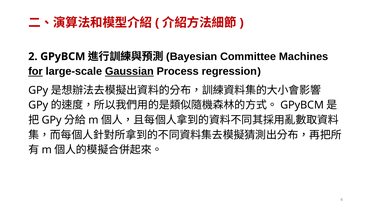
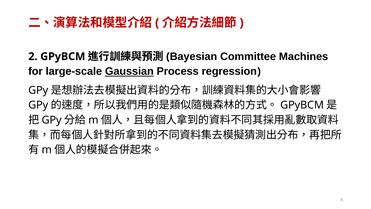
for underline: present -> none (35, 71)
